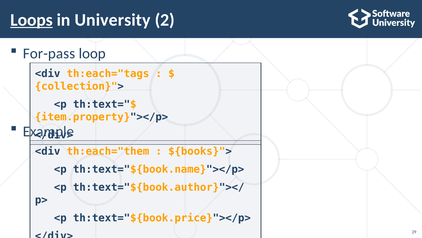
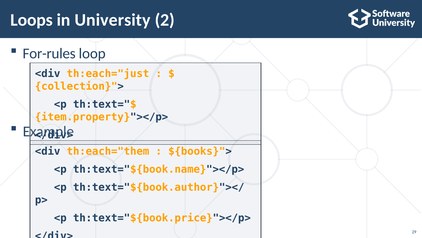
Loops underline: present -> none (32, 20)
For-pass: For-pass -> For-rules (49, 54)
th:each="tags: th:each="tags -> th:each="just (108, 74)
